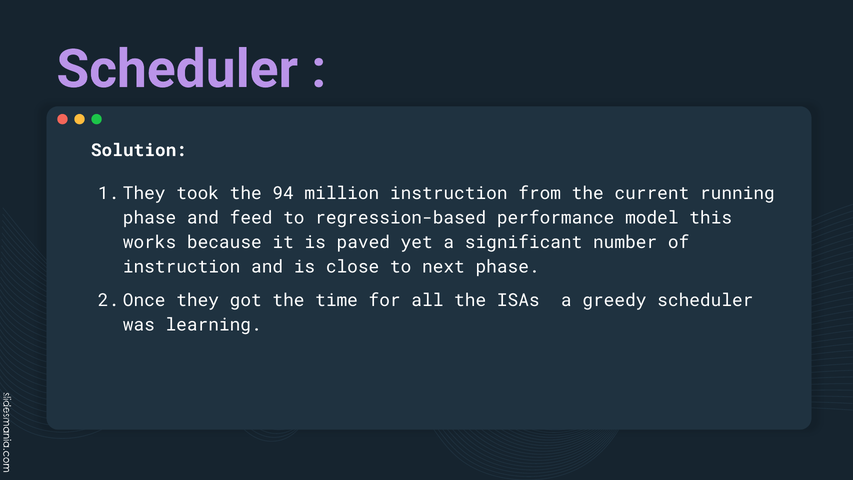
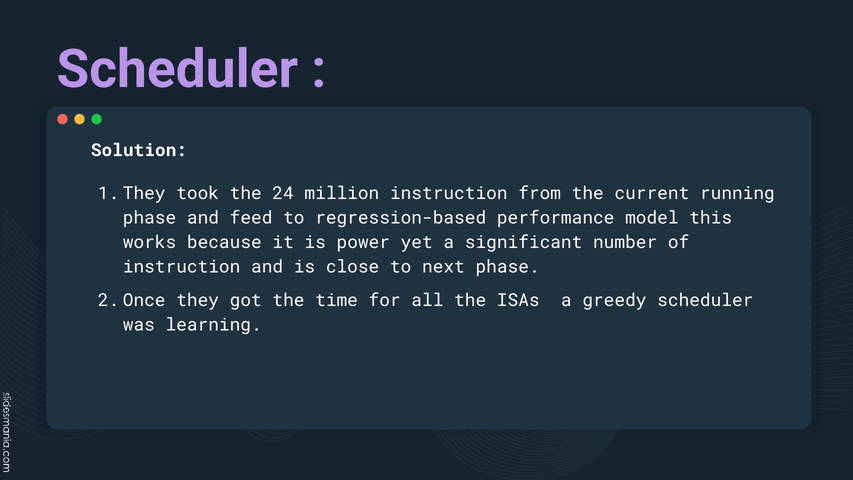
94: 94 -> 24 (283, 193)
paved: paved -> power (363, 242)
